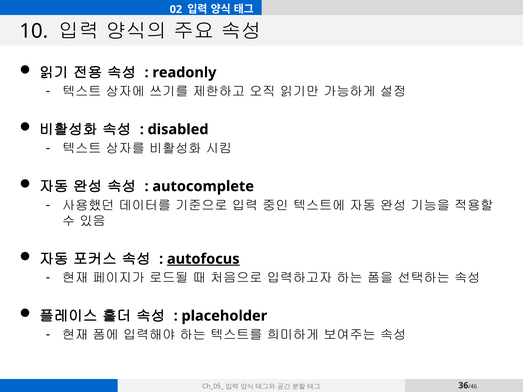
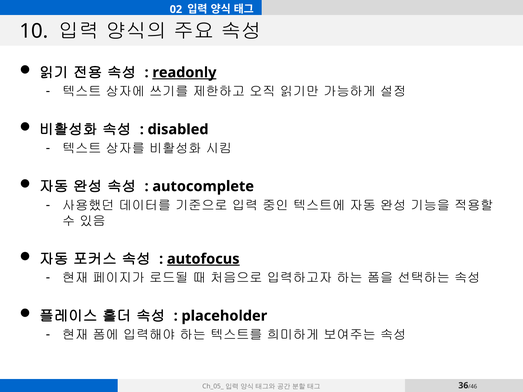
readonly underline: none -> present (184, 73)
